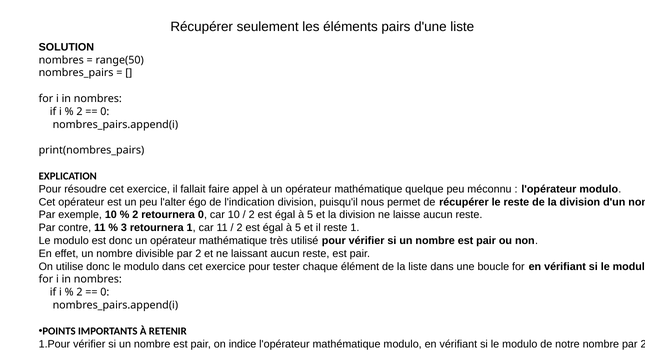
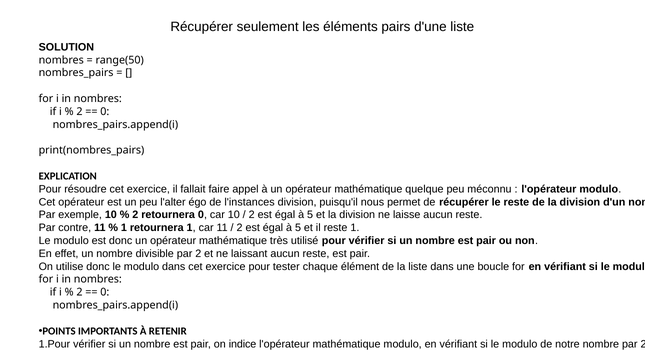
l'indication: l'indication -> l'instances (250, 202)
3: 3 -> 1 (124, 228)
